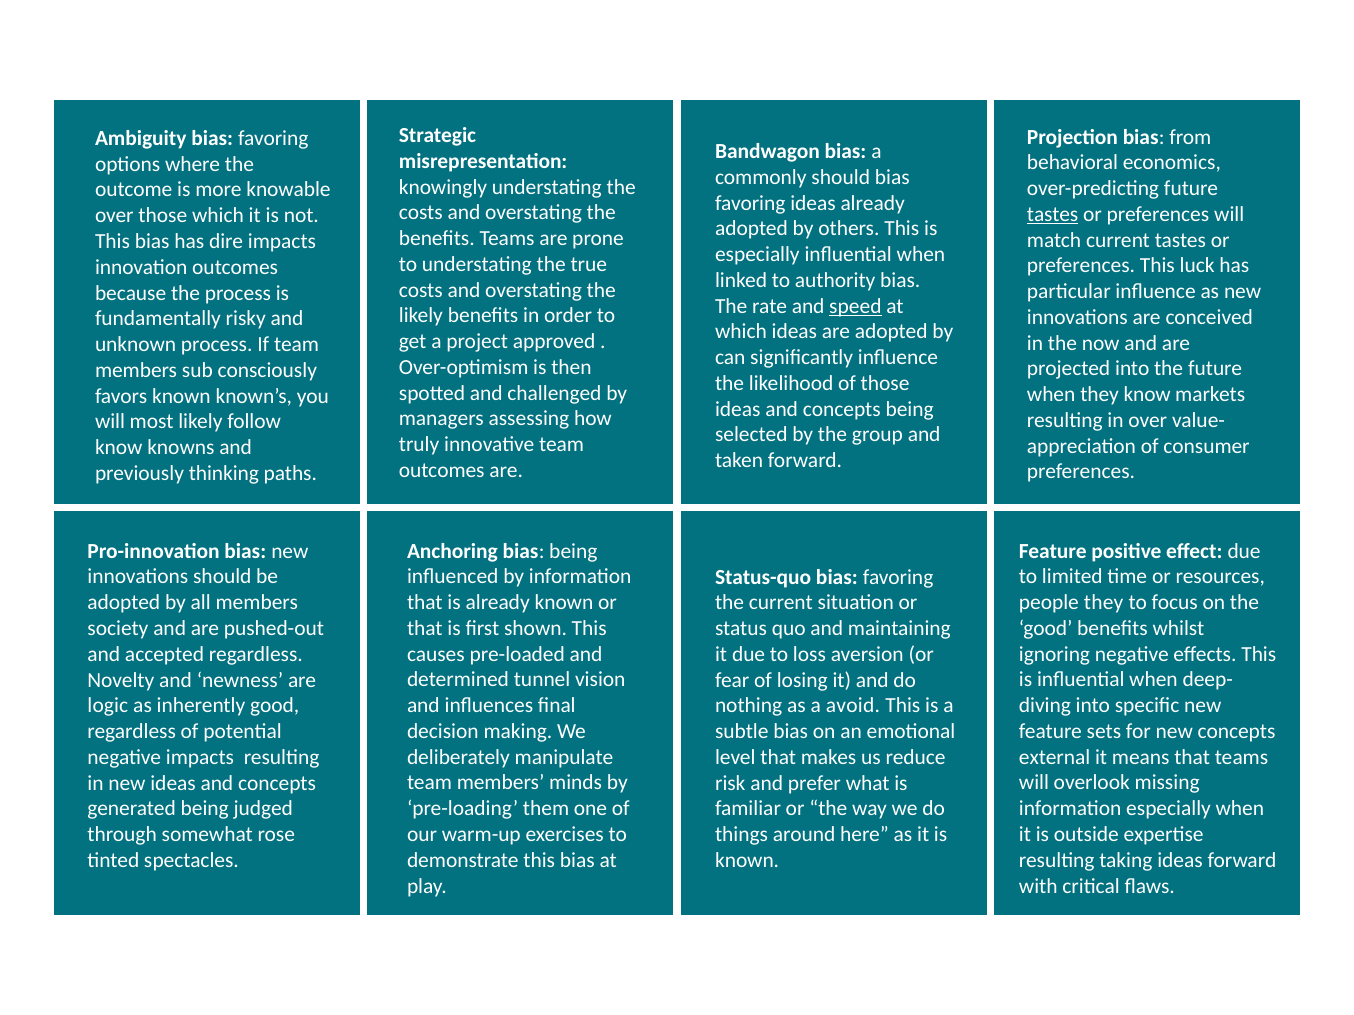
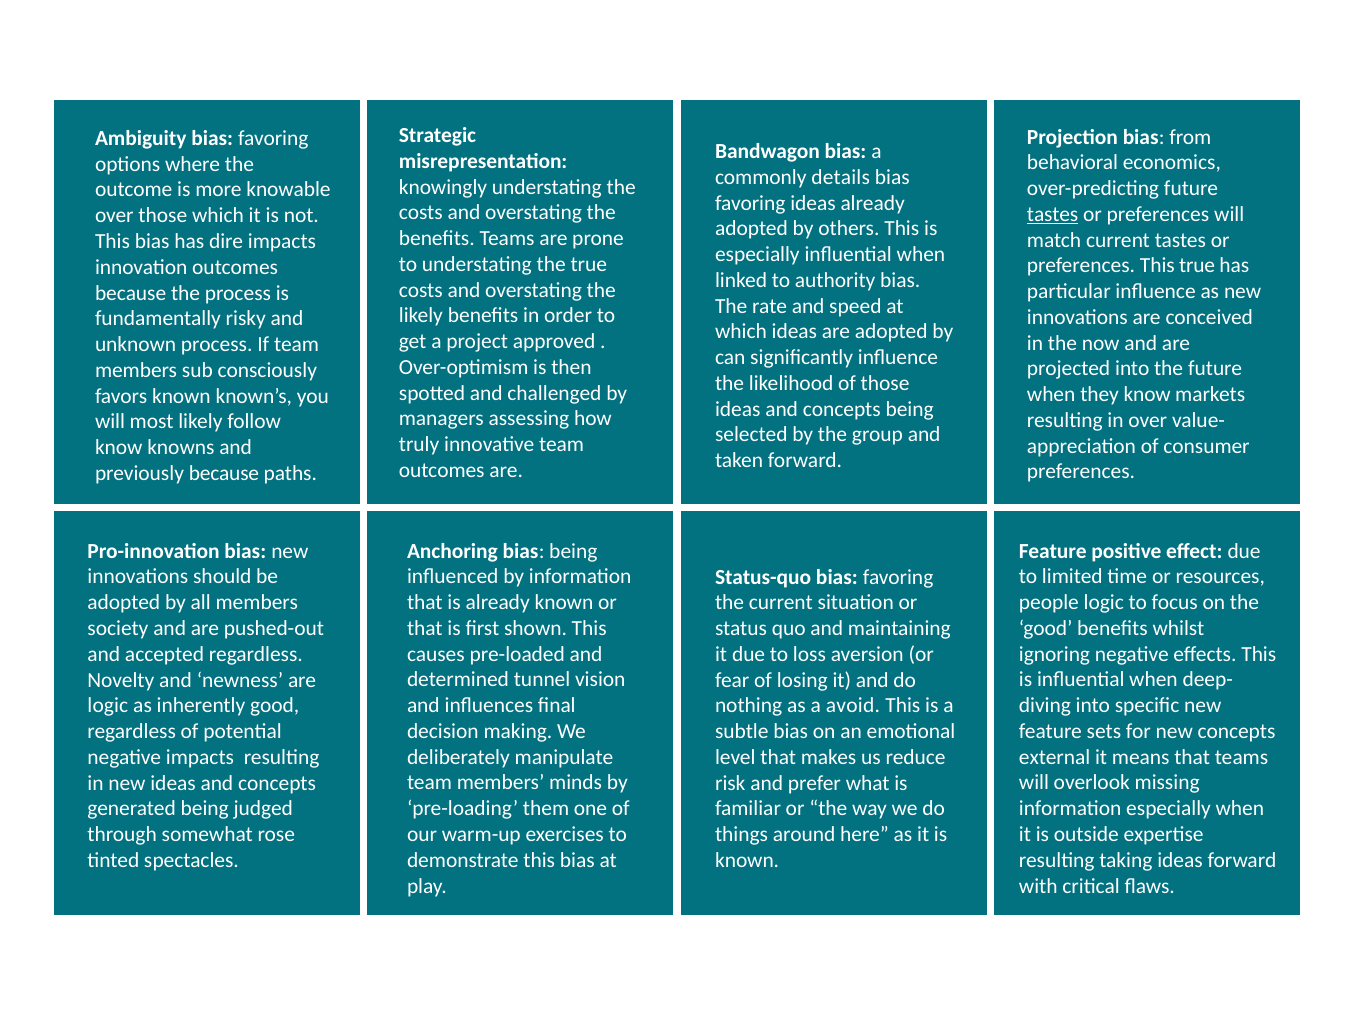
commonly should: should -> details (841, 177)
This luck: luck -> true (1197, 266)
speed underline: present -> none (855, 306)
previously thinking: thinking -> because (224, 474)
people they: they -> logic (1104, 603)
